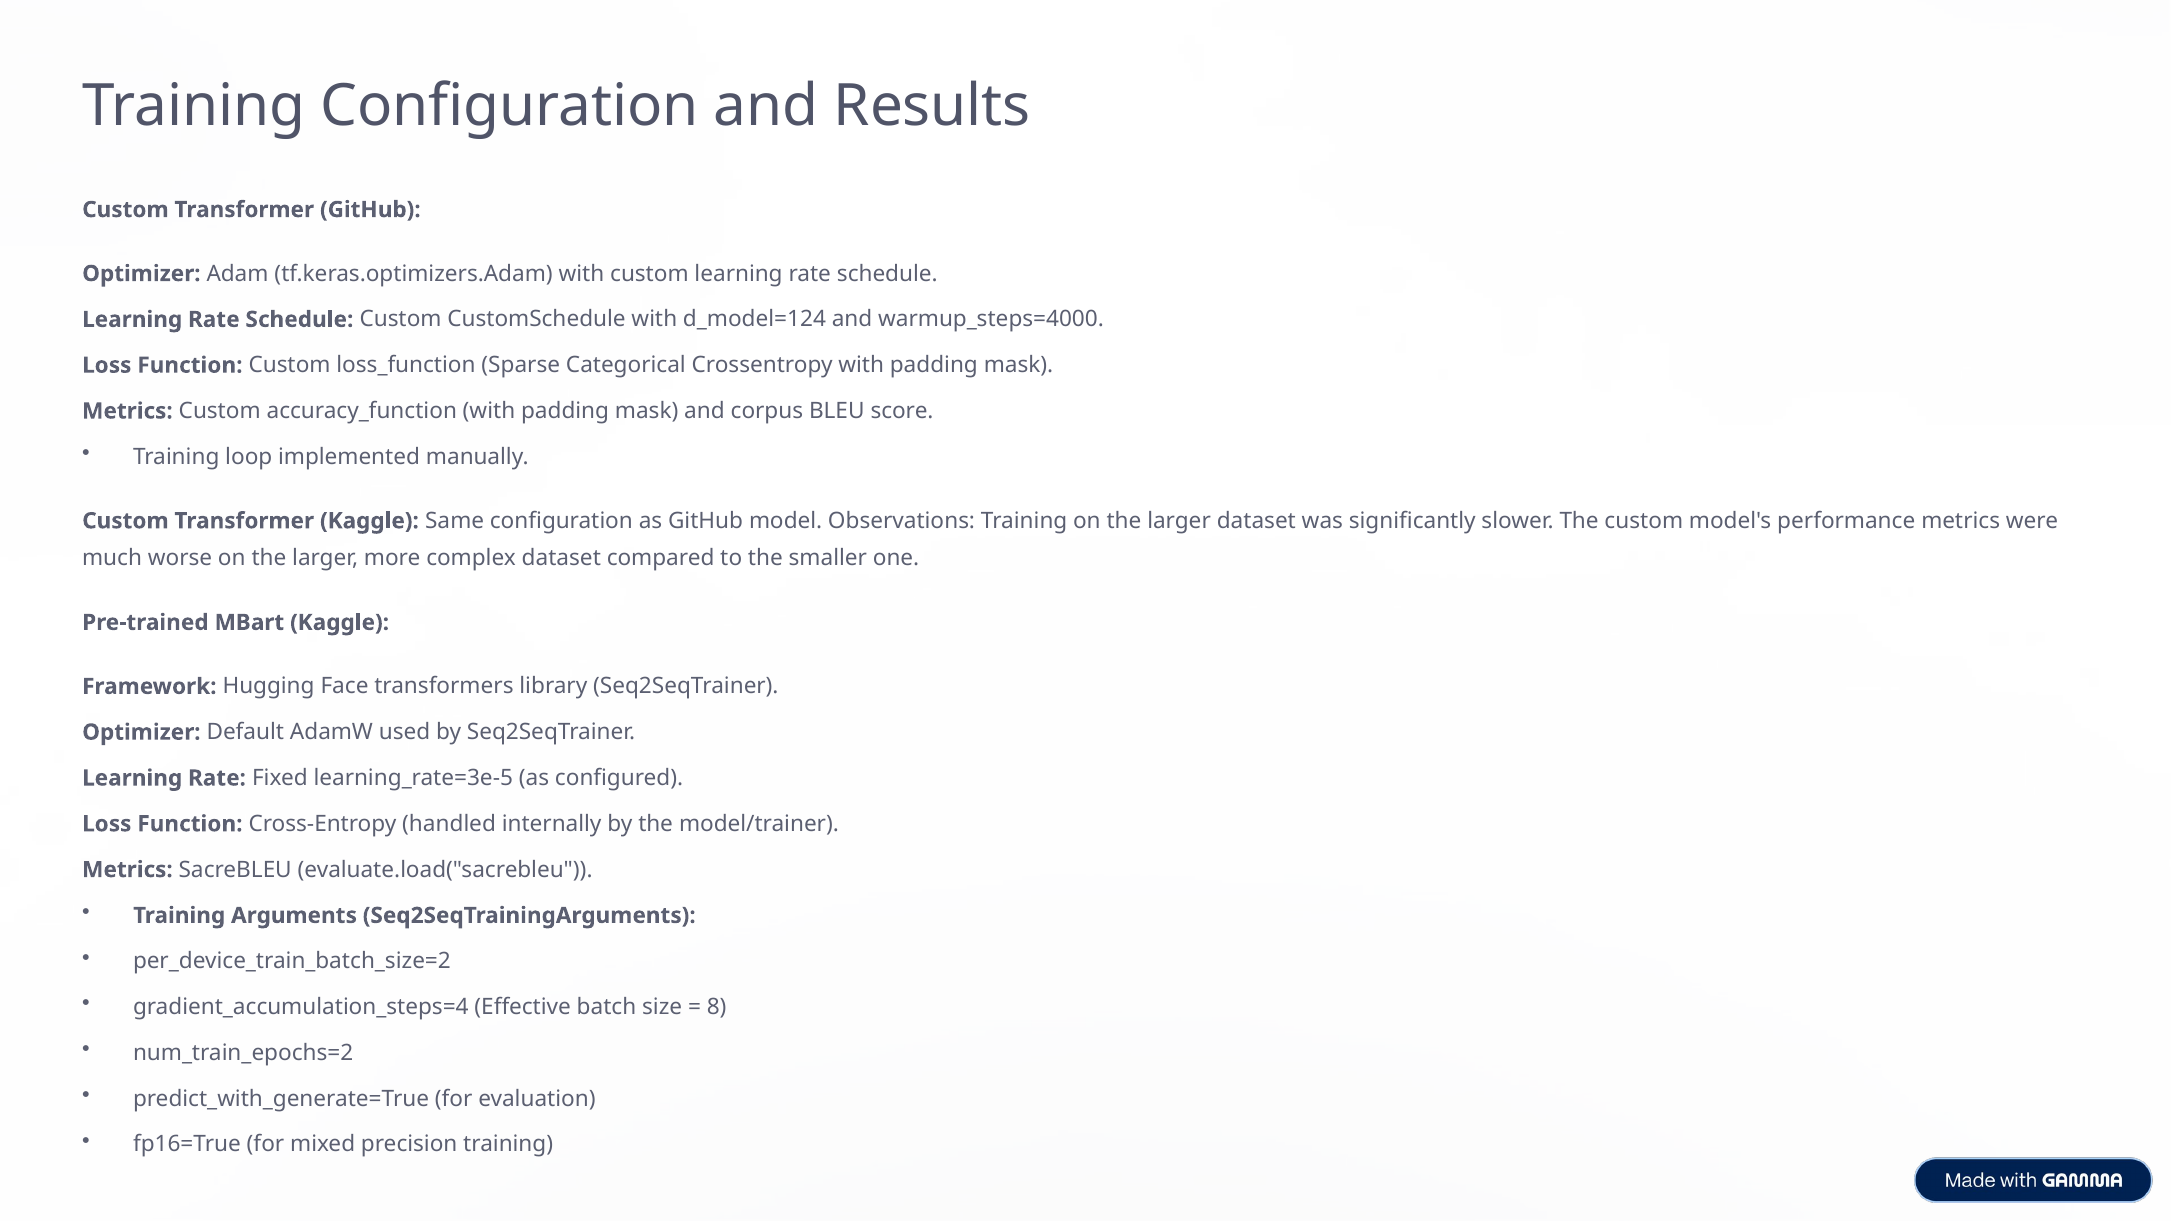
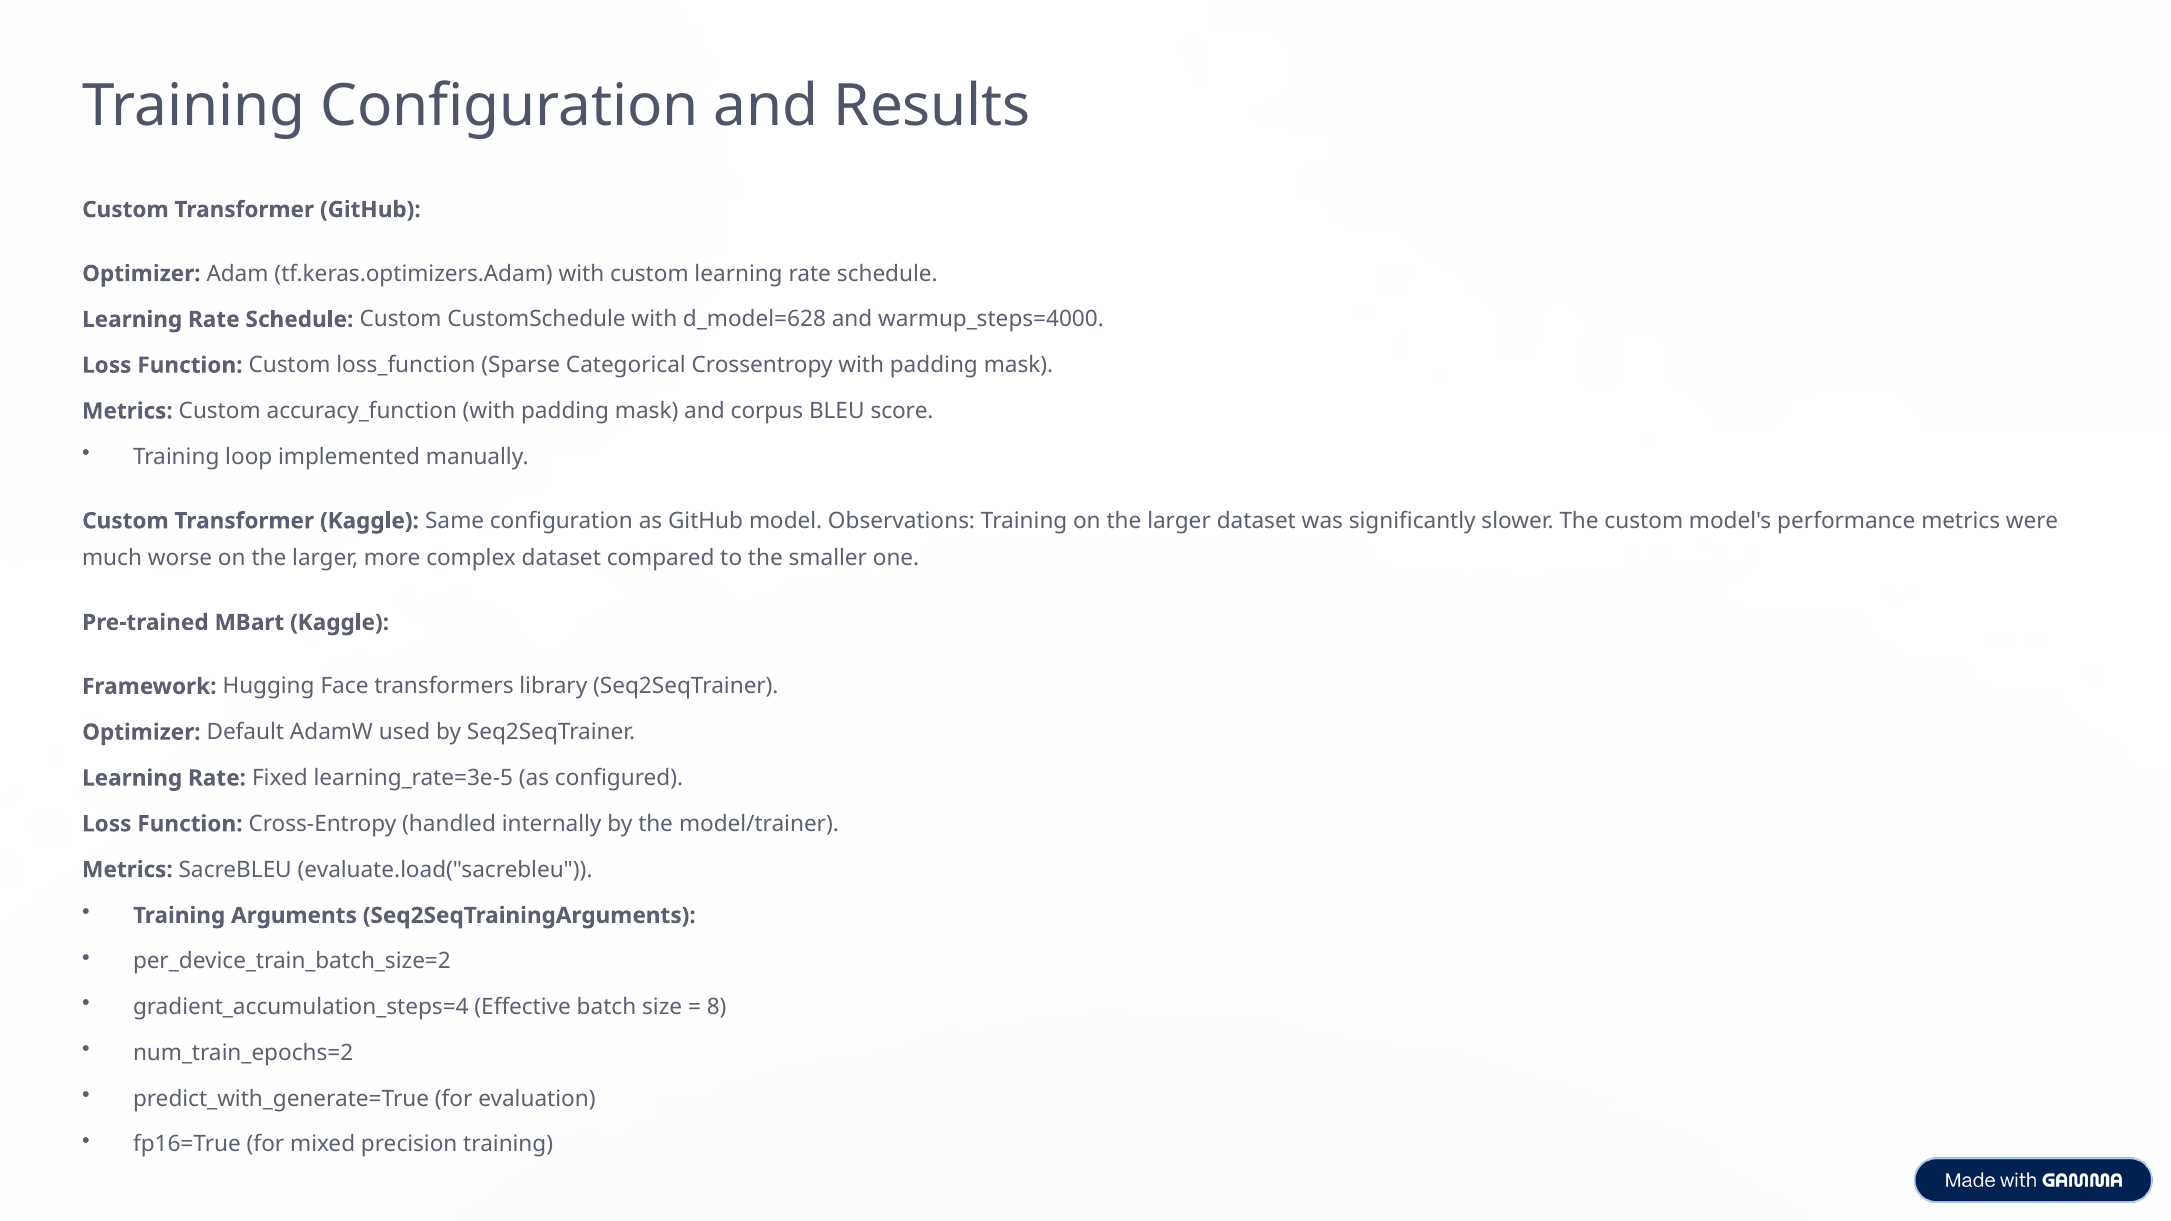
d_model=124: d_model=124 -> d_model=628 (754, 320)
